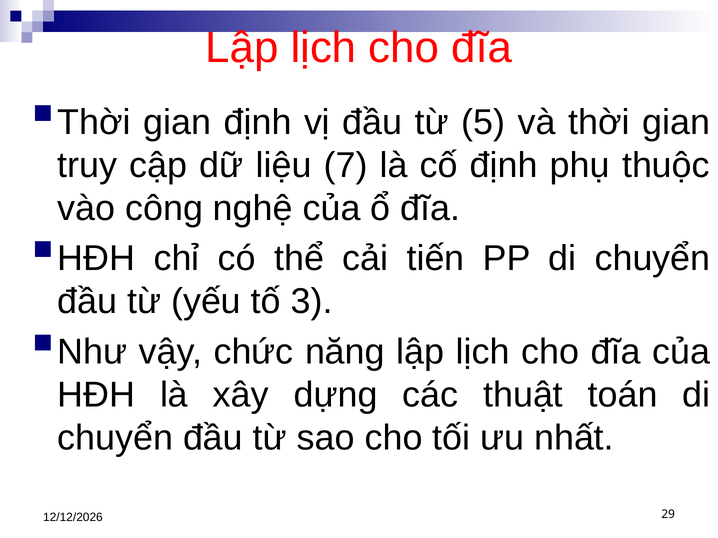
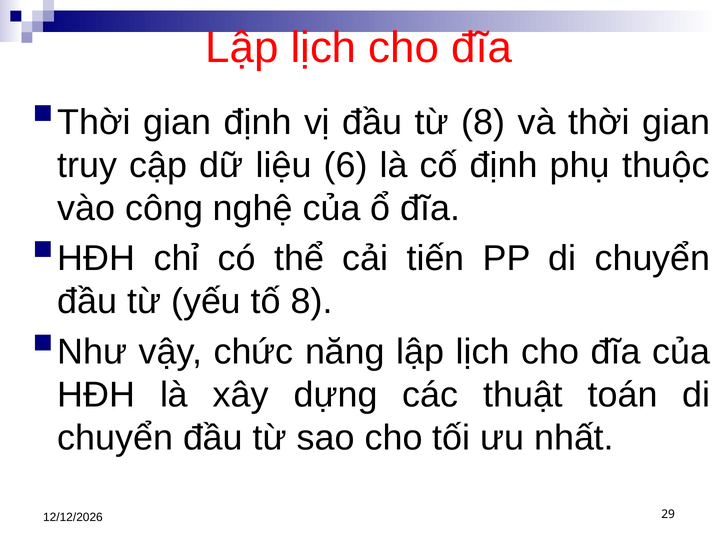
từ 5: 5 -> 8 (483, 122)
7: 7 -> 6 (346, 165)
tố 3: 3 -> 8 (312, 302)
